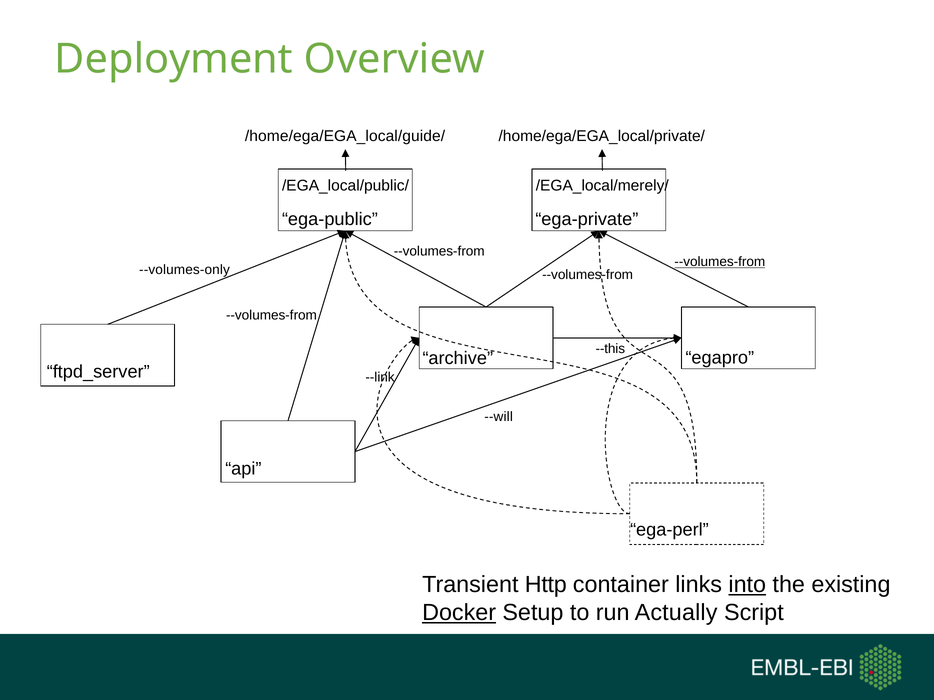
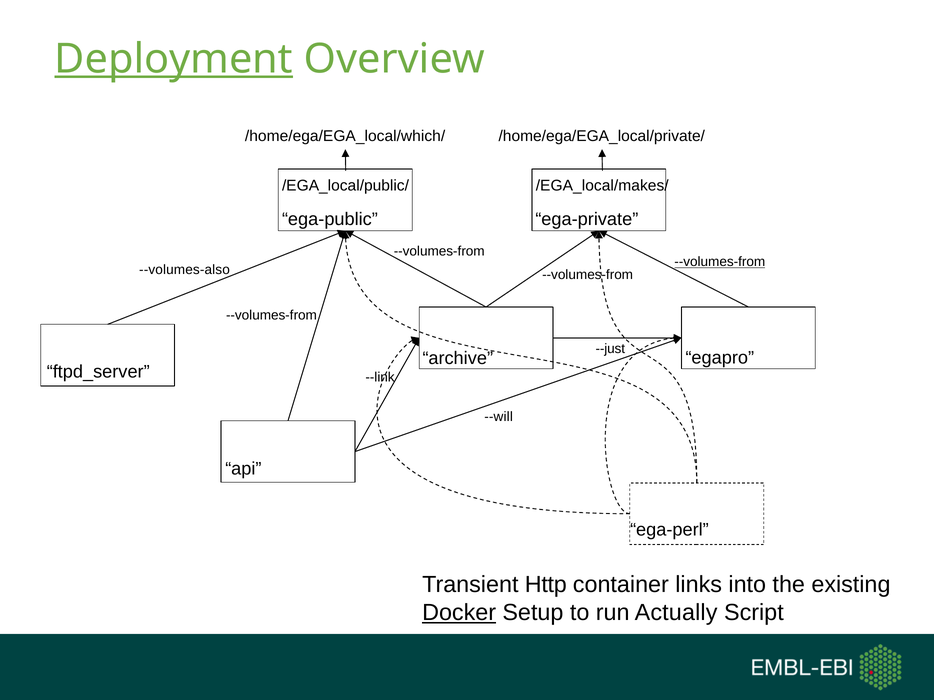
Deployment underline: none -> present (174, 59)
/home/ega/EGA_local/guide/: /home/ega/EGA_local/guide/ -> /home/ega/EGA_local/which/ (345, 136)
/EGA_local/merely/: /EGA_local/merely/ -> /EGA_local/makes/ (602, 186)
--volumes-only: --volumes-only -> --volumes-also (184, 270)
--this: --this -> --just (610, 349)
into underline: present -> none (747, 585)
